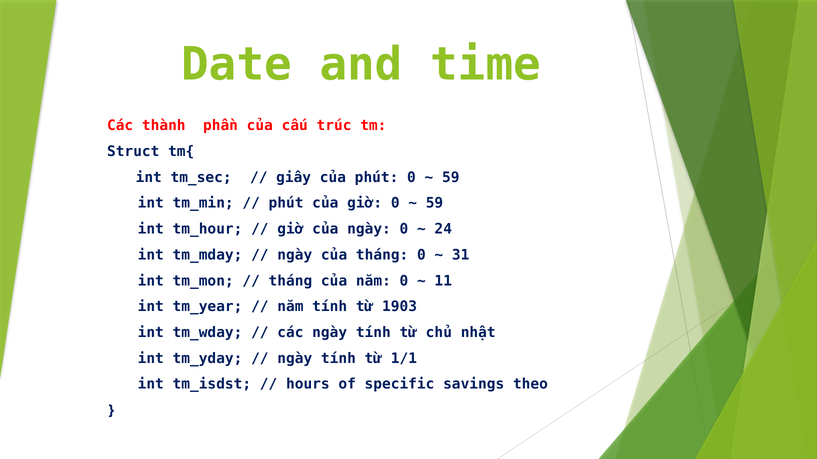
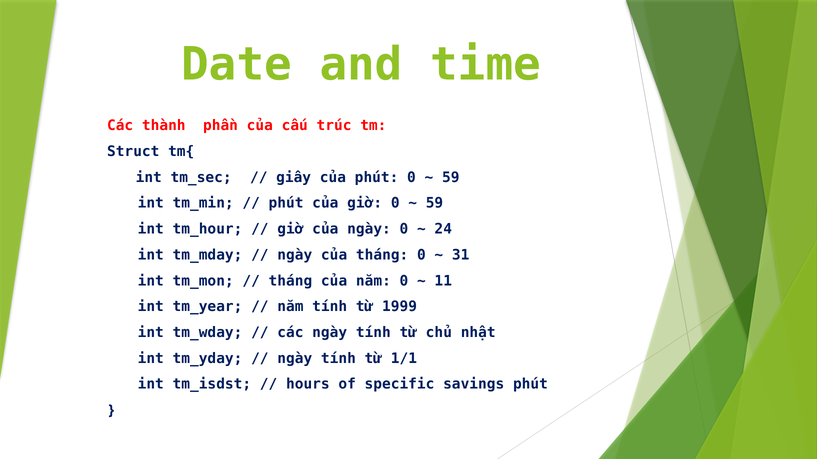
1903: 1903 -> 1999 (400, 307)
savings theo: theo -> phút (530, 385)
